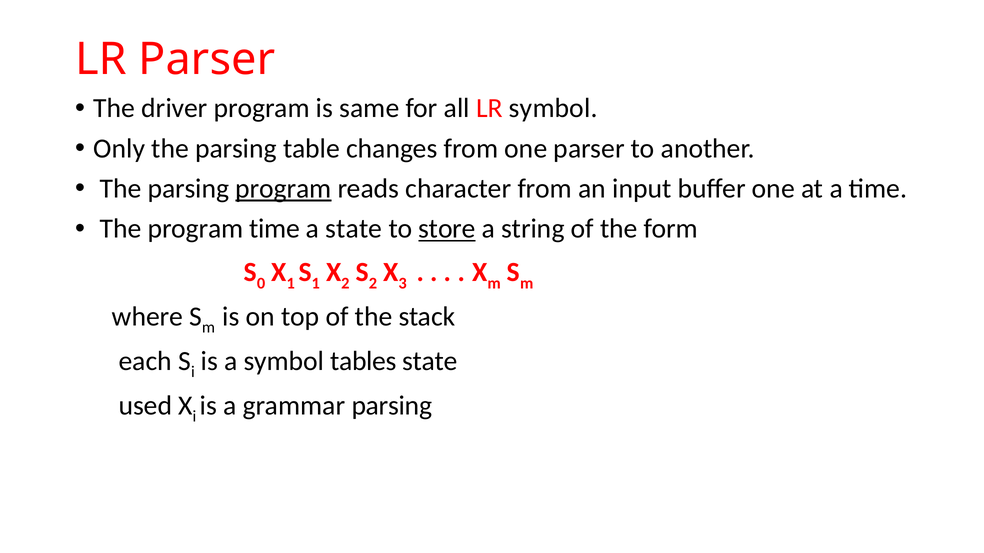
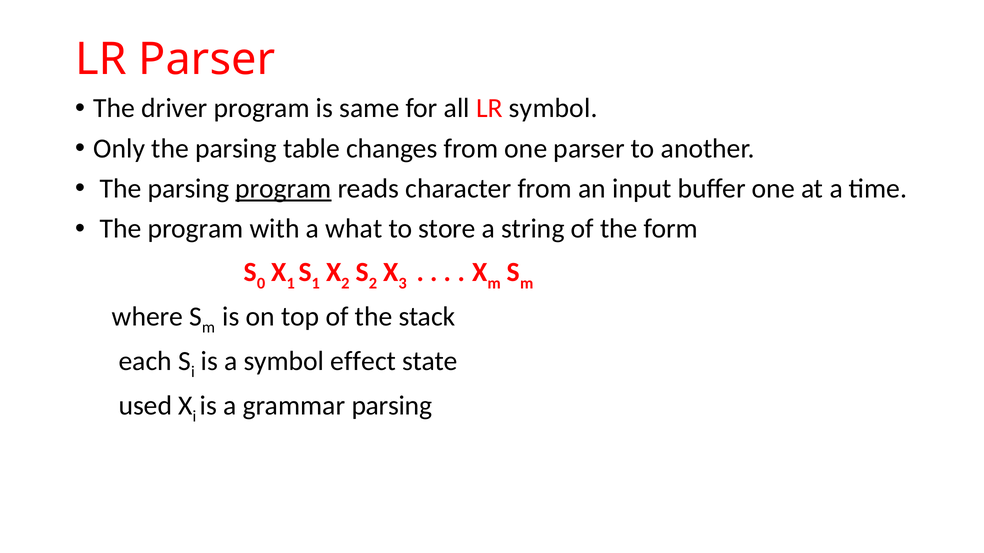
program time: time -> with (275, 229)
a state: state -> what (354, 229)
store underline: present -> none (447, 229)
tables: tables -> effect (363, 362)
